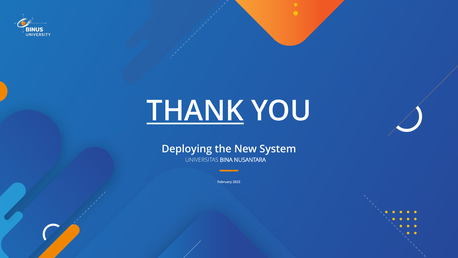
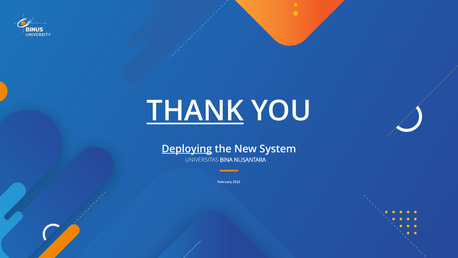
Deploying underline: none -> present (187, 149)
